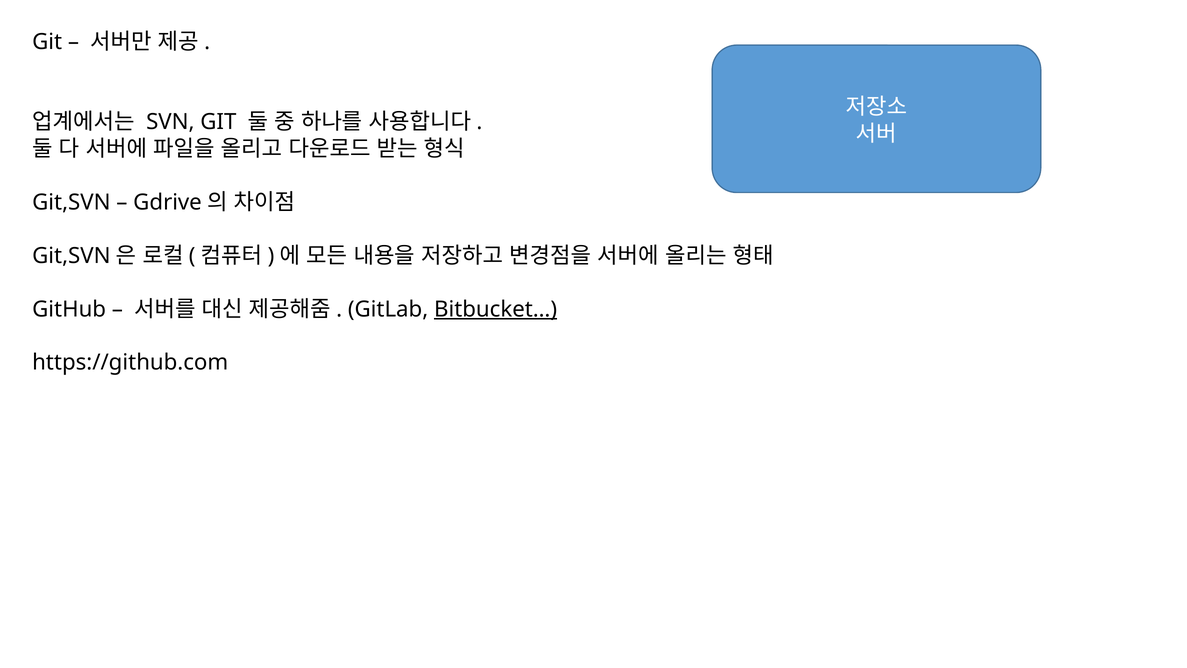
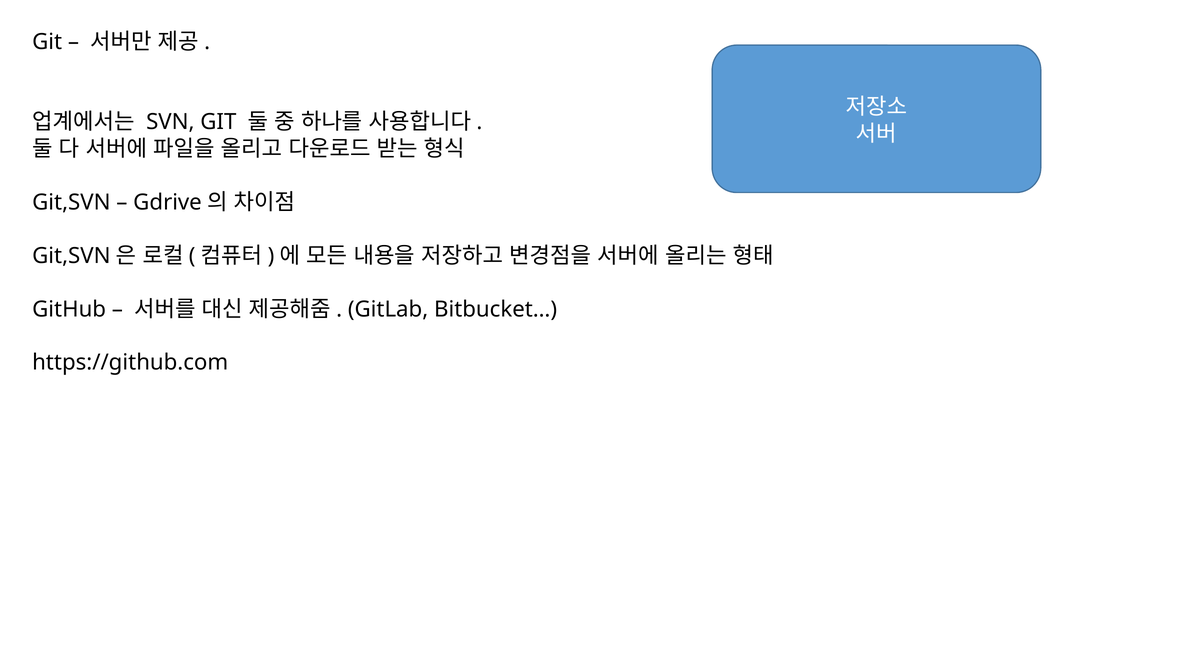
Bitbucket… underline: present -> none (496, 309)
